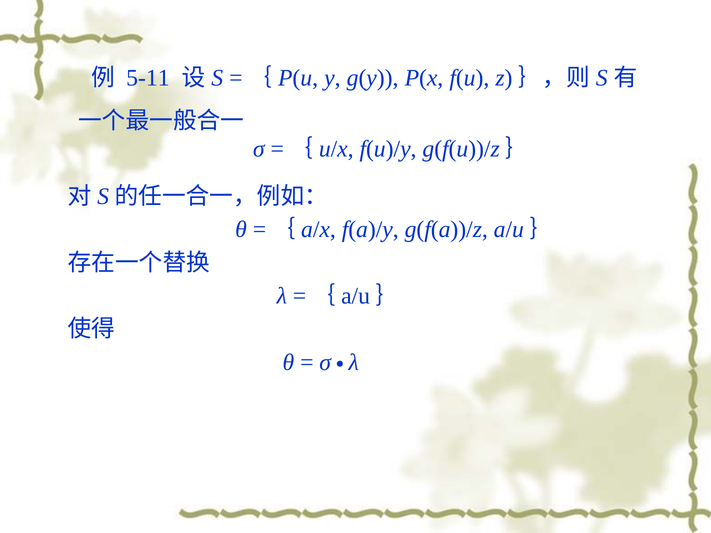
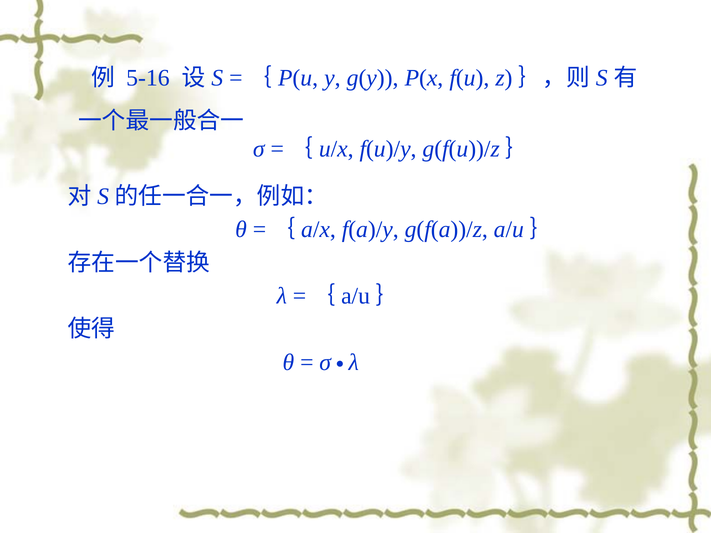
5-11: 5-11 -> 5-16 (148, 78)
